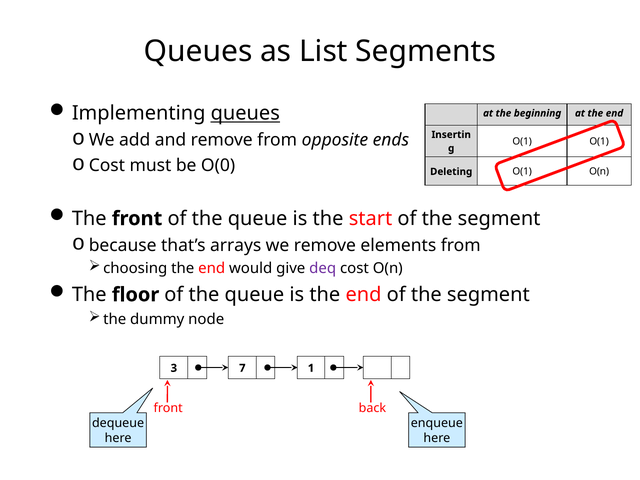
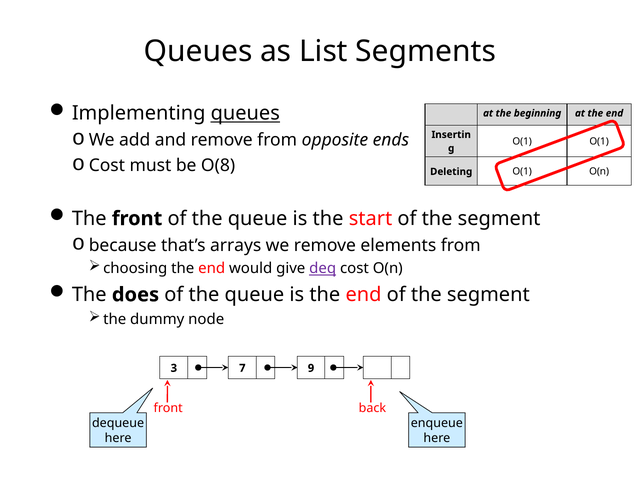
O(0: O(0 -> O(8 (218, 165)
deq underline: none -> present (323, 268)
floor: floor -> does (135, 295)
1: 1 -> 9 (311, 368)
